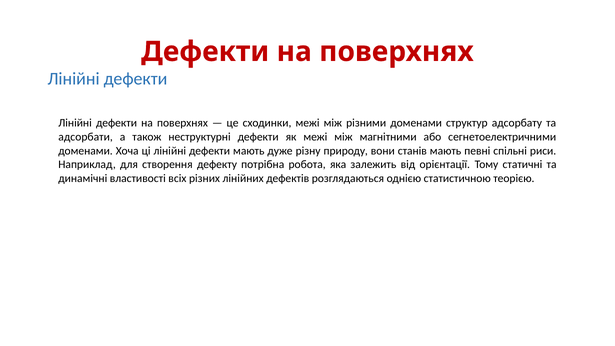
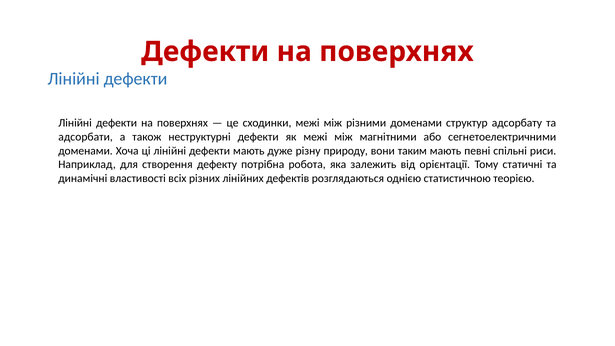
станів: станів -> таким (412, 151)
